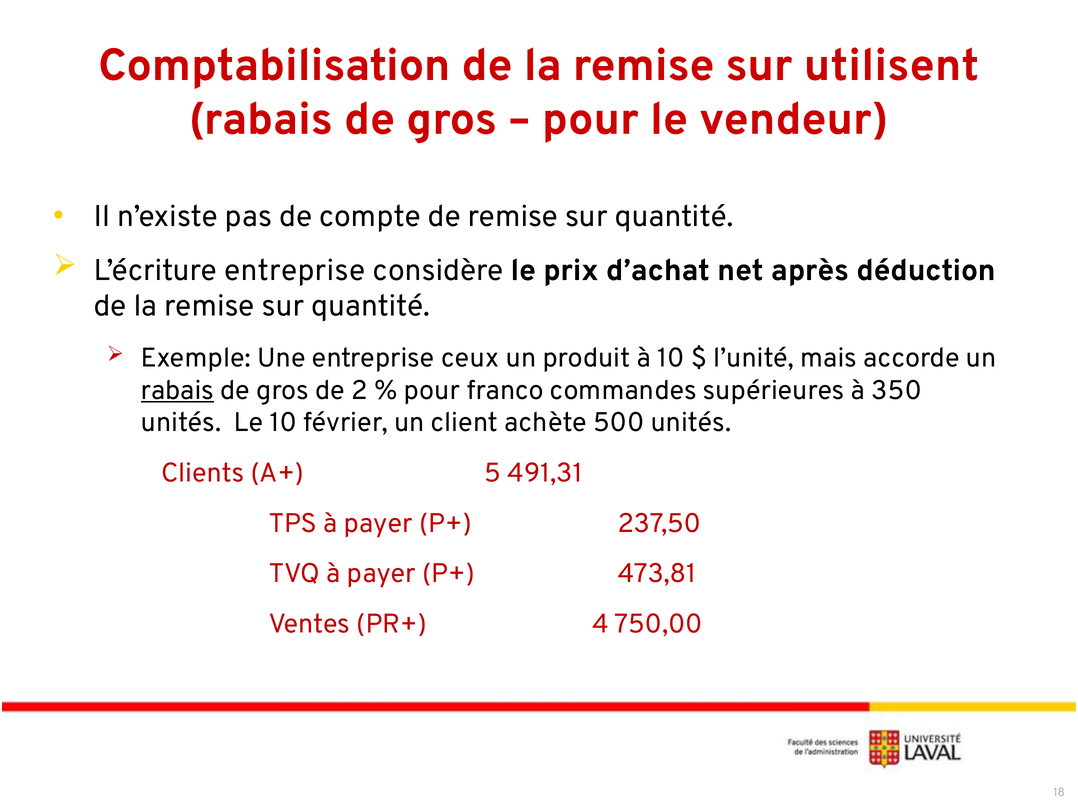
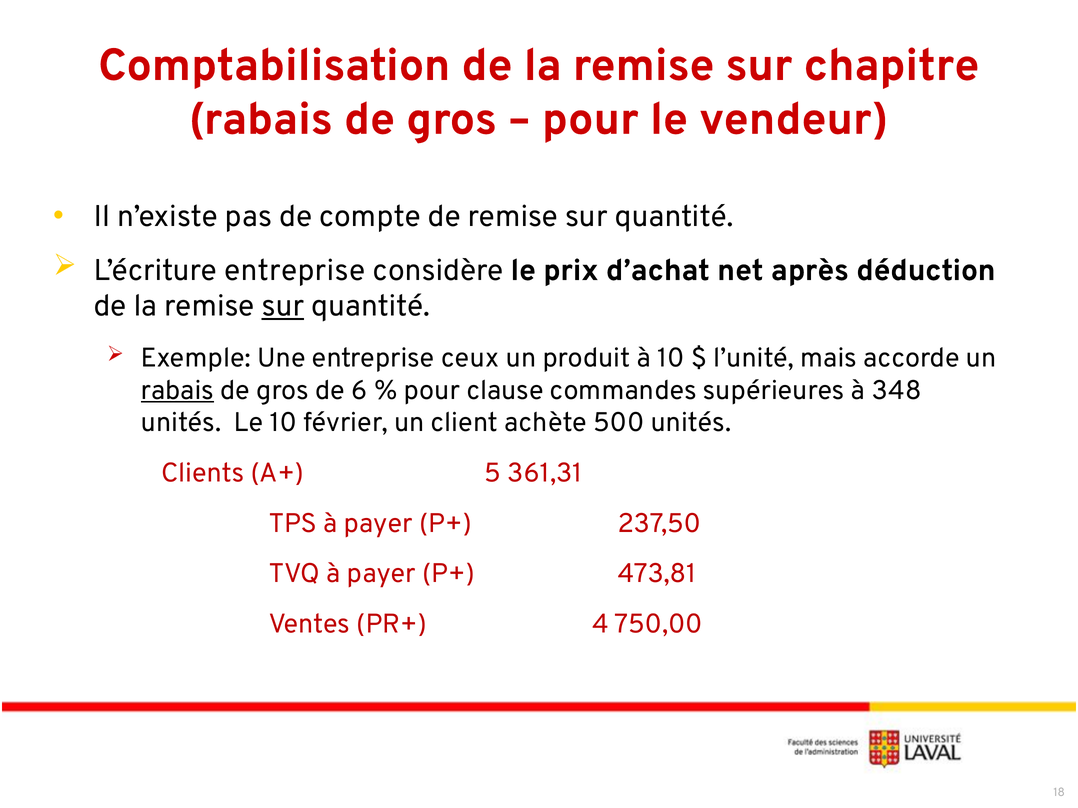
utilisent: utilisent -> chapitre (892, 65)
sur underline: none -> present (283, 306)
2: 2 -> 6 (359, 391)
franco: franco -> clause (505, 391)
350: 350 -> 348 (897, 391)
491,31: 491,31 -> 361,31 (545, 473)
